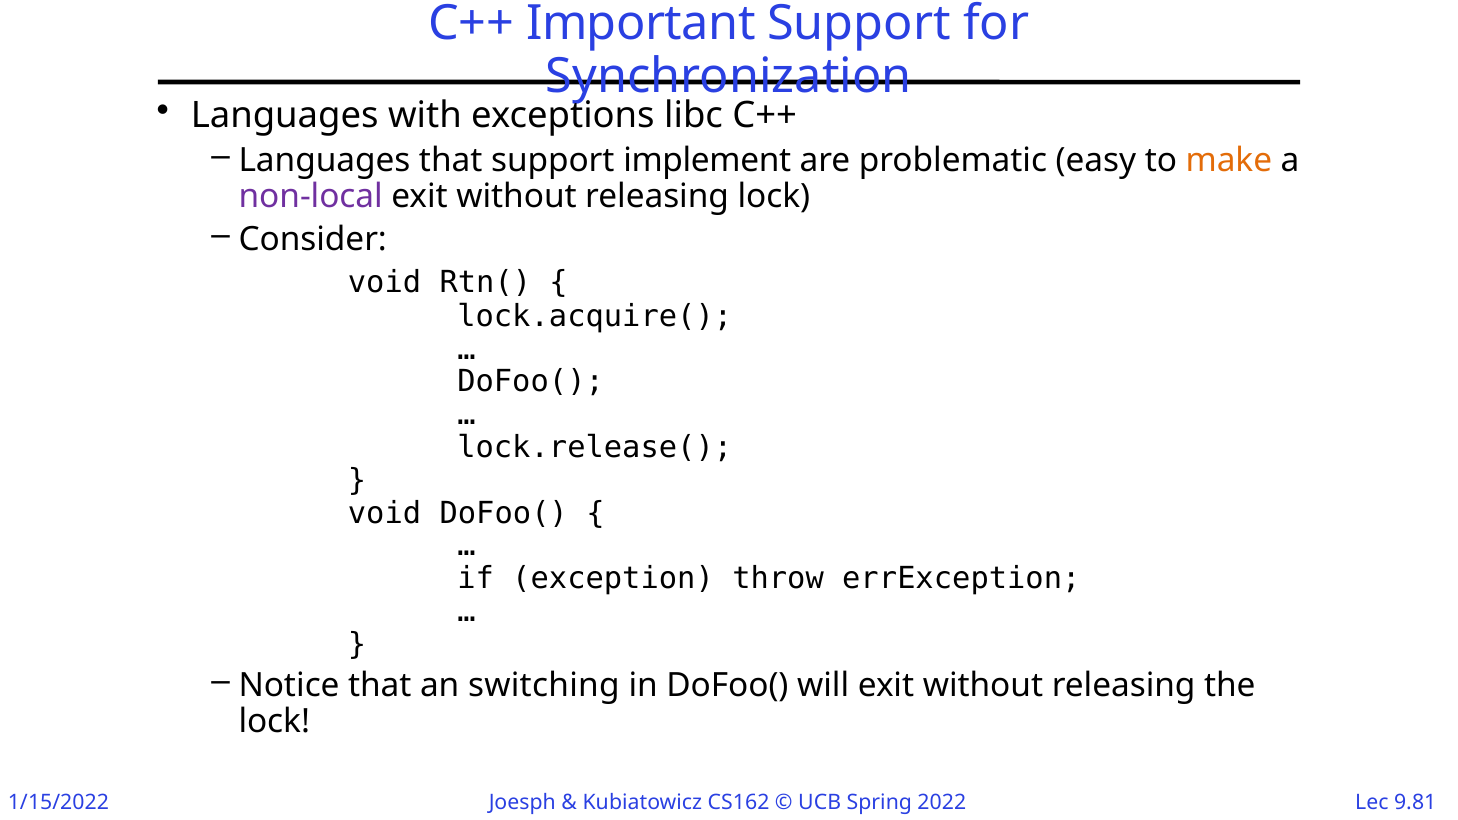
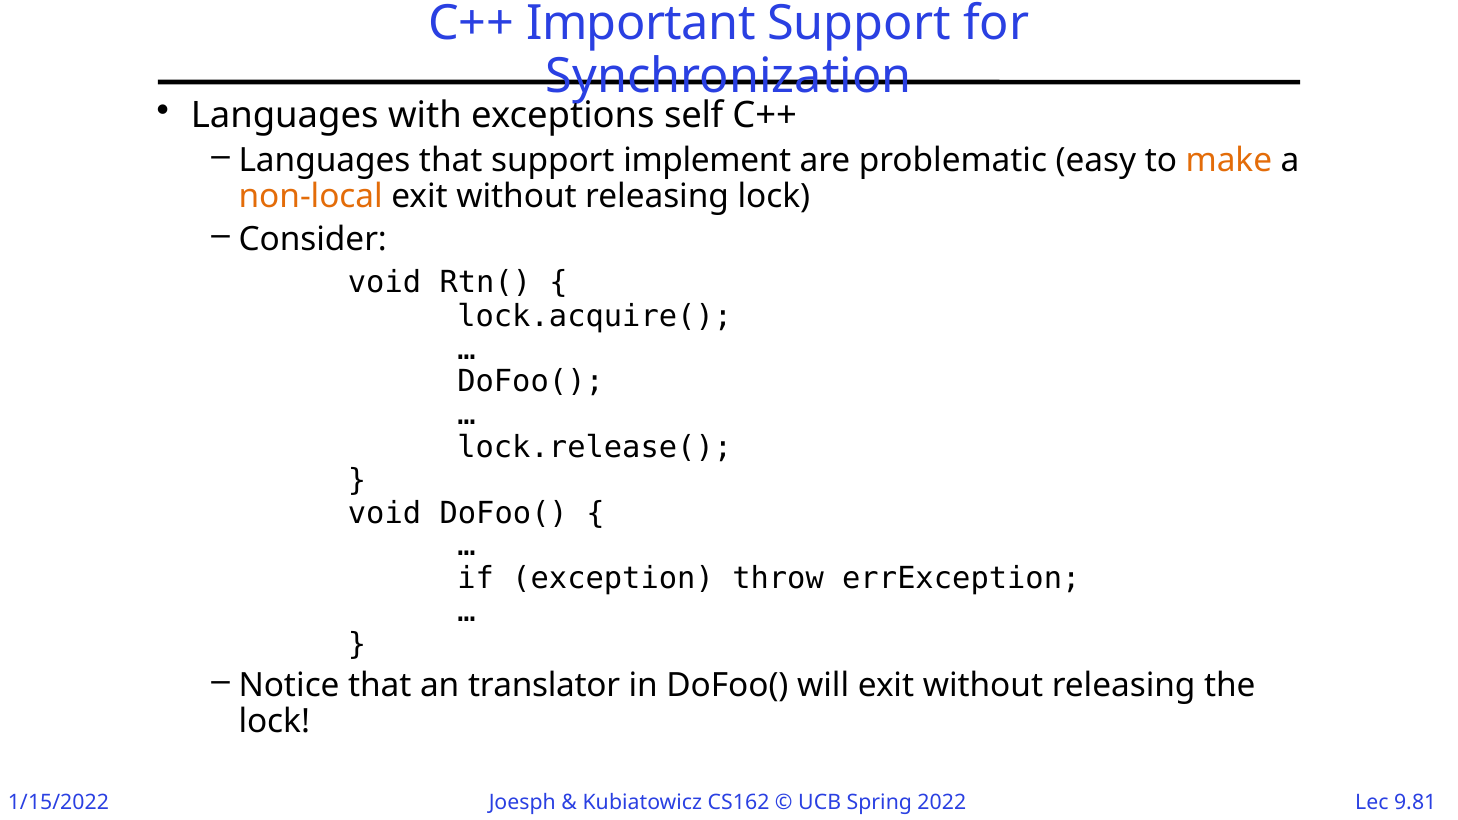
libc: libc -> self (694, 116)
non-local colour: purple -> orange (311, 196)
switching: switching -> translator (544, 685)
